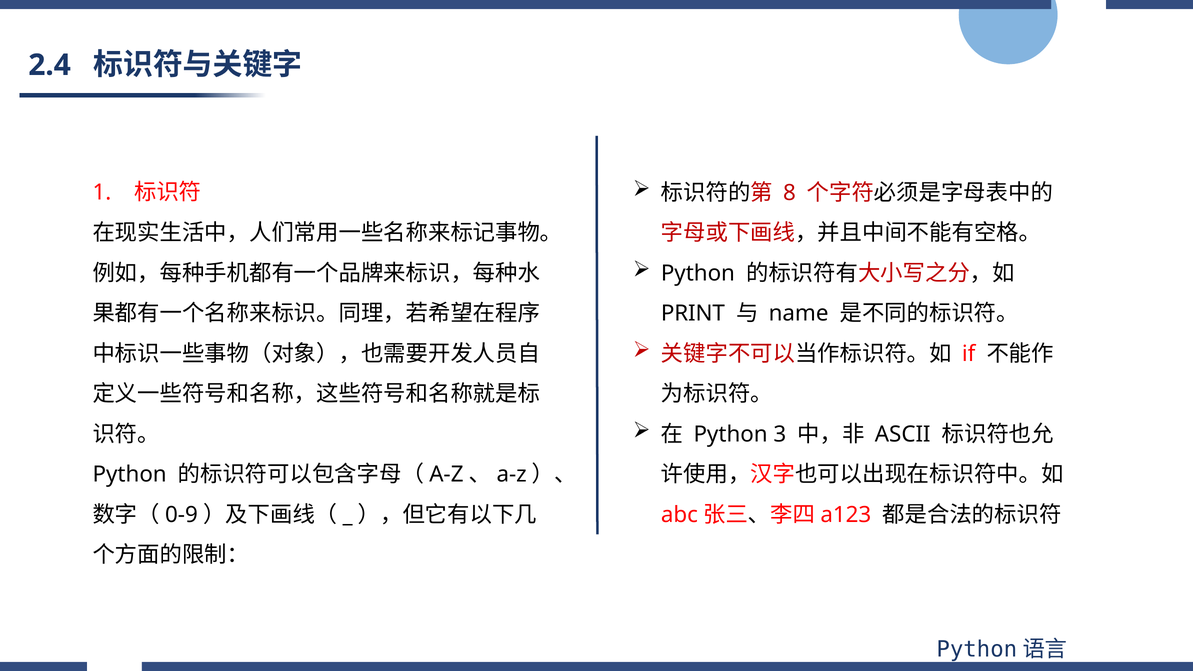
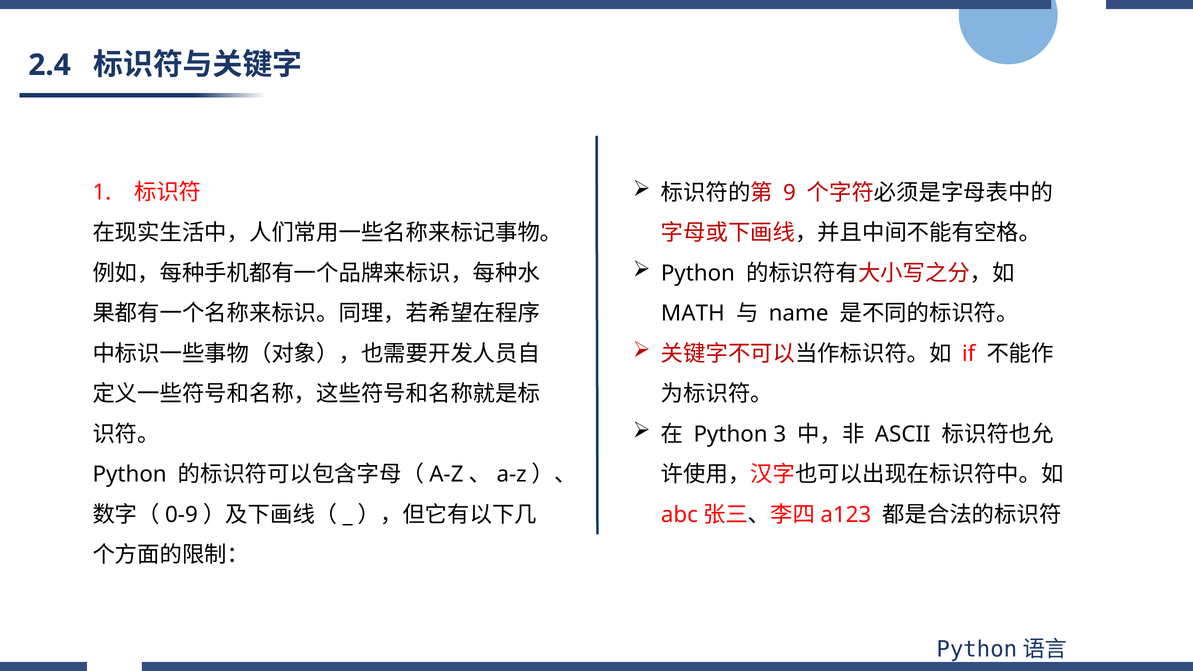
8: 8 -> 9 (789, 193)
PRINT: PRINT -> MATH (693, 313)
